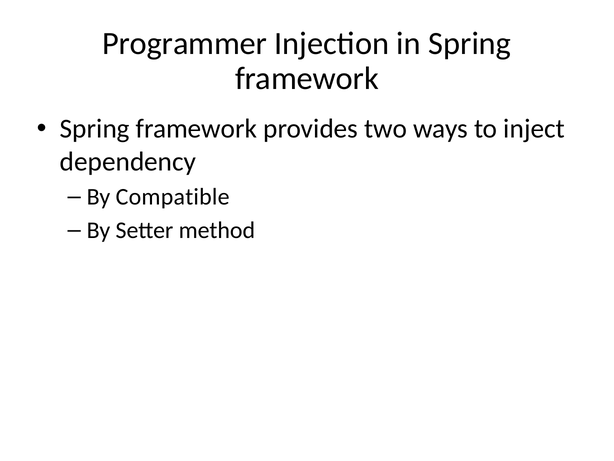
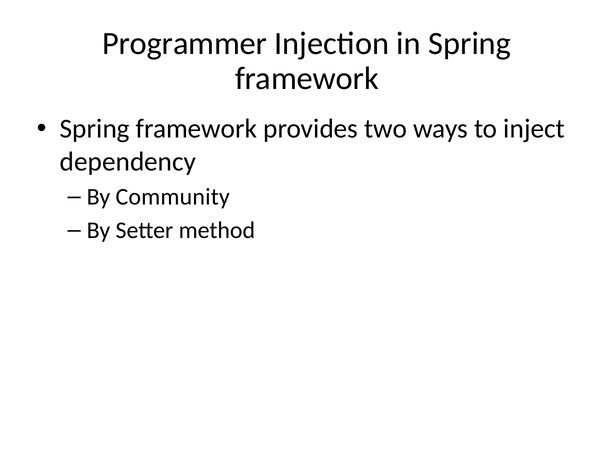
Compatible: Compatible -> Community (173, 197)
